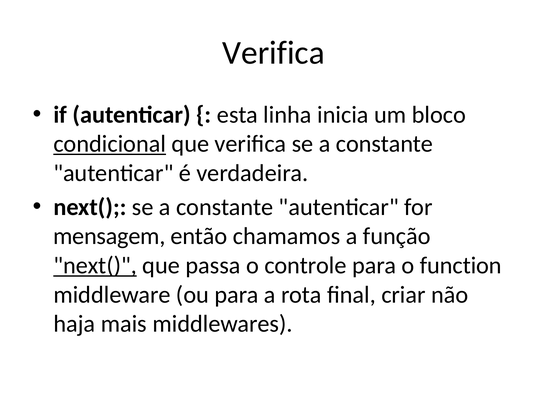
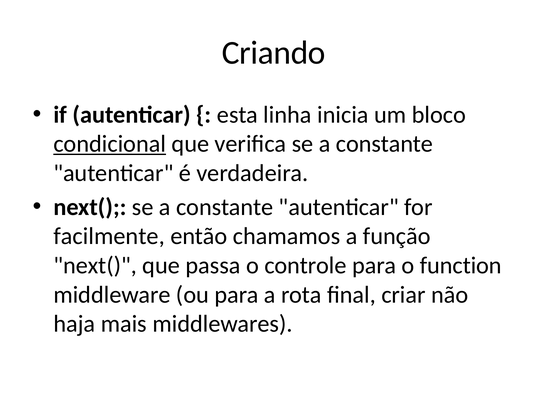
Verifica: Verifica -> Criando (274, 53)
mensagem: mensagem -> facilmente (109, 236)
next( underline: present -> none (95, 266)
